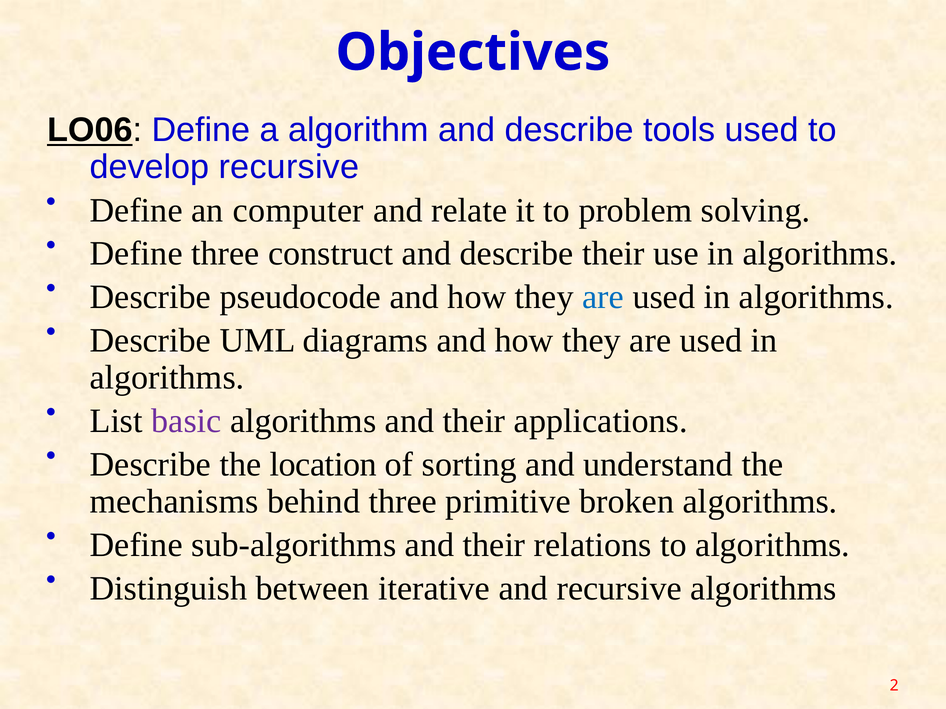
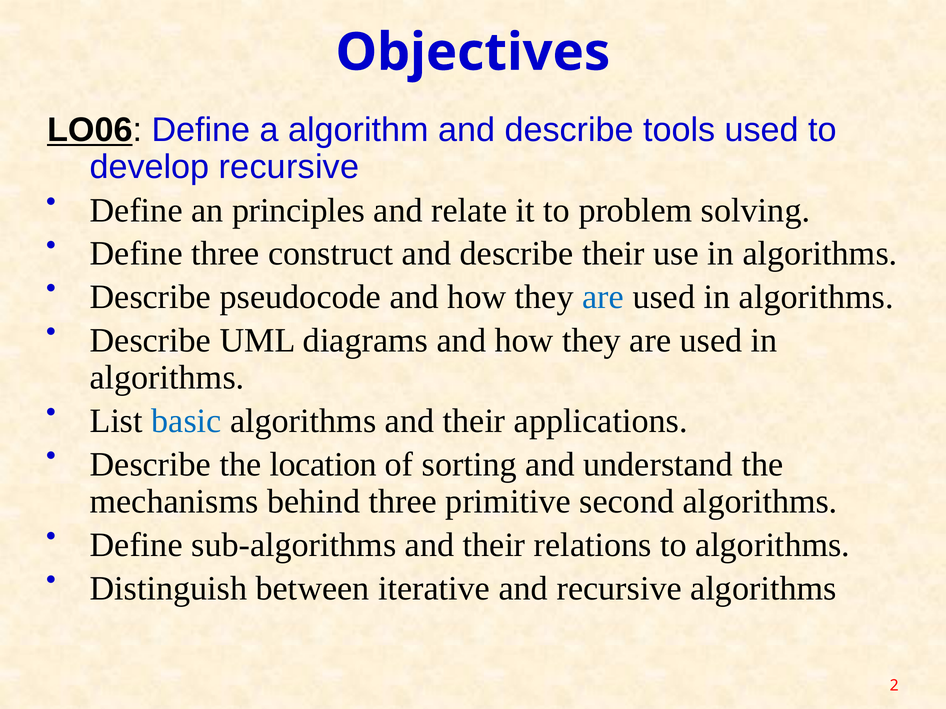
computer: computer -> principles (299, 210)
basic colour: purple -> blue (186, 421)
broken: broken -> second (627, 502)
